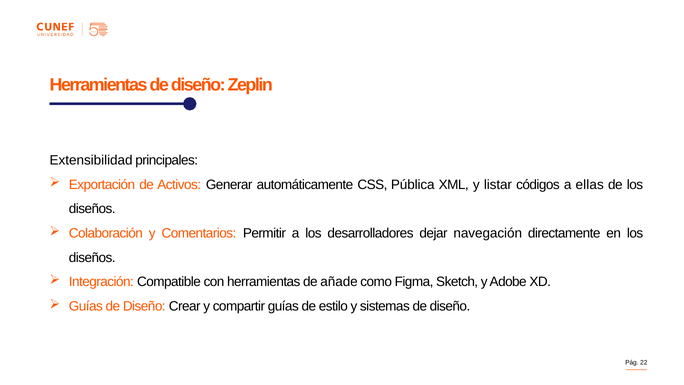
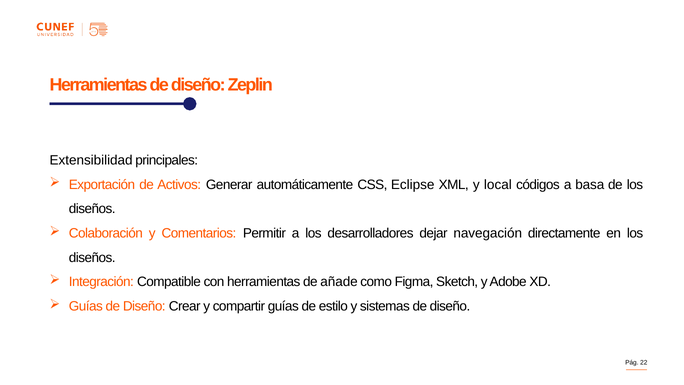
Pública: Pública -> Eclipse (413, 184)
listar: listar -> local (498, 184)
ellas: ellas -> basa (590, 184)
